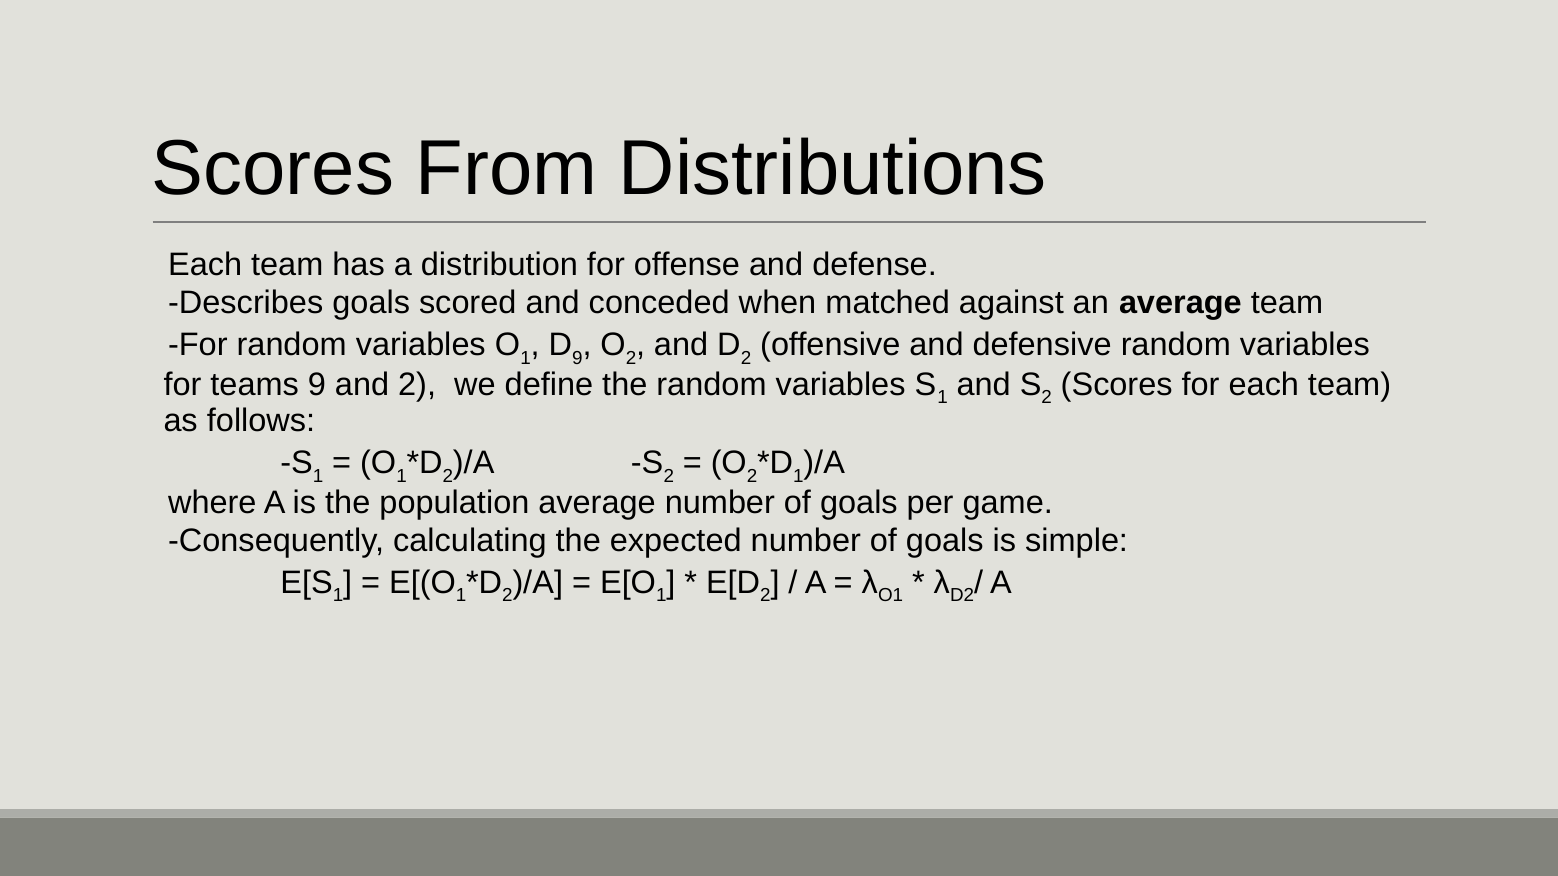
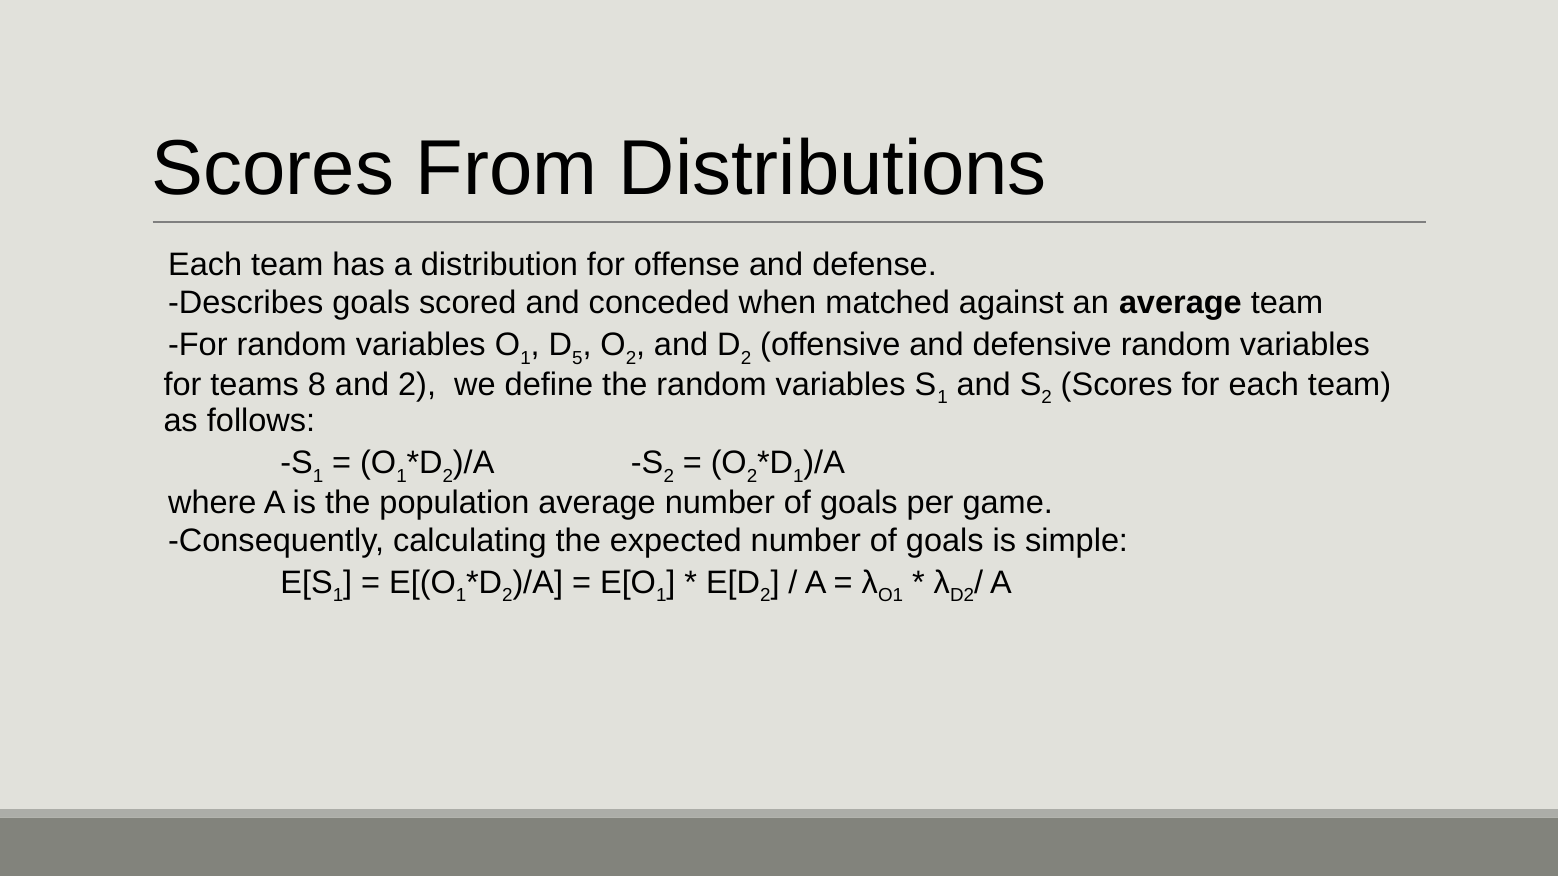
9: 9 -> 5 (577, 358)
teams 9: 9 -> 8 (317, 385)
